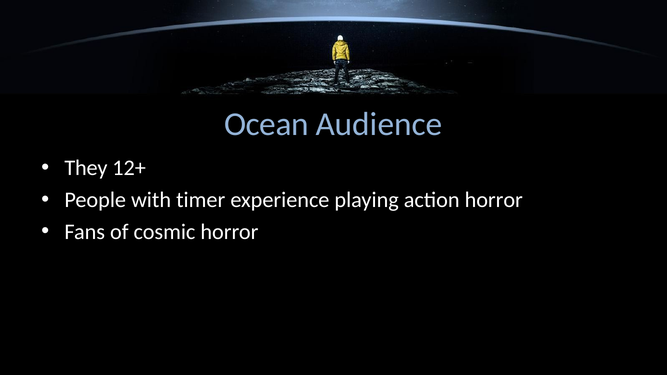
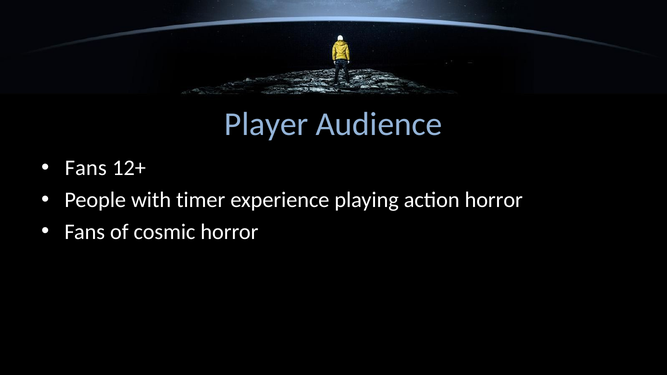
Ocean: Ocean -> Player (266, 124)
They: They -> Fans (86, 168)
